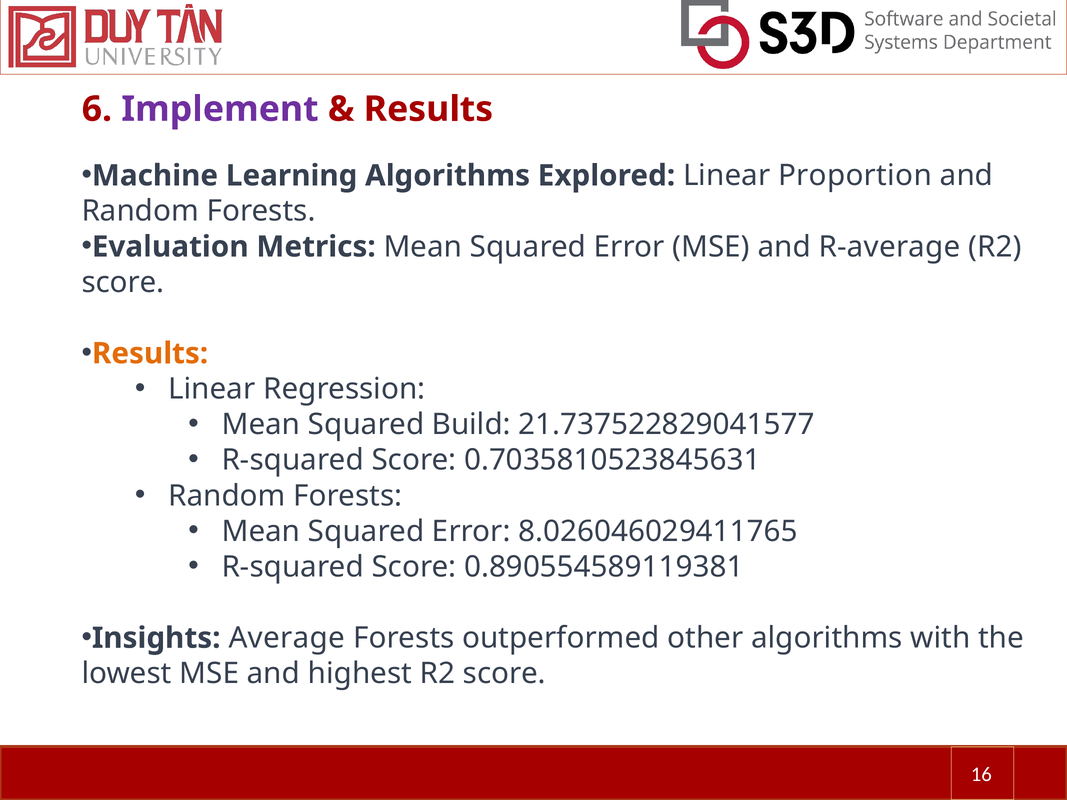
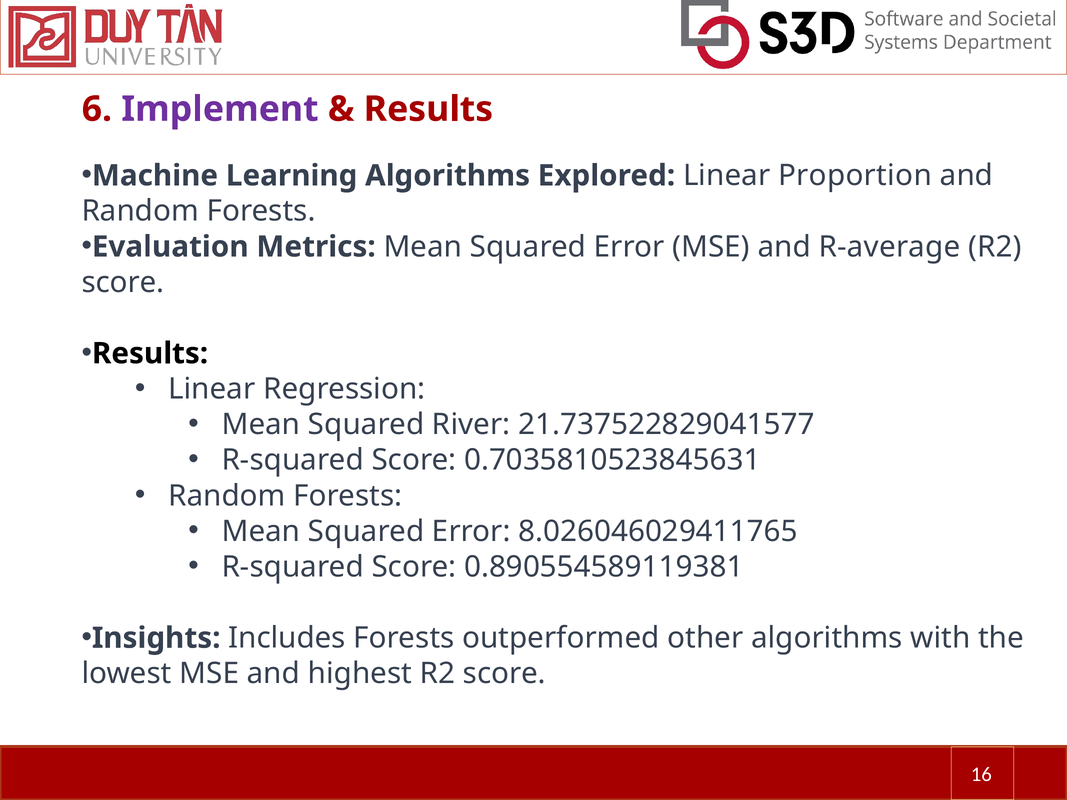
Results colour: orange -> black (150, 354)
Build: Build -> River (471, 425)
Average: Average -> Includes (287, 638)
